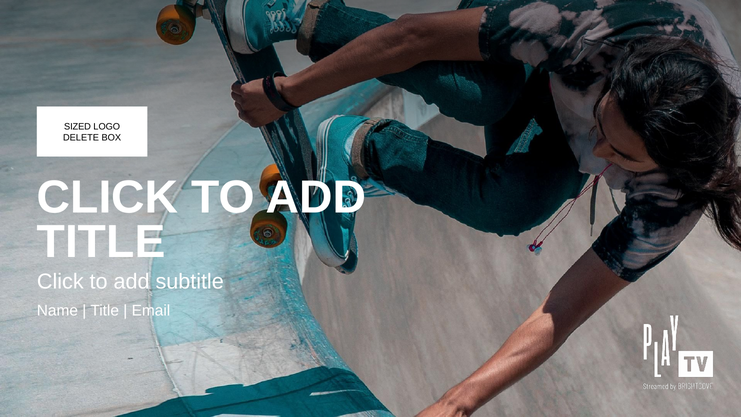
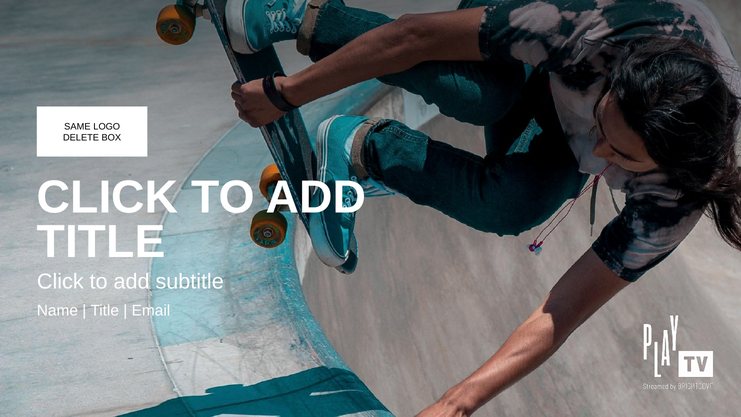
SIZED: SIZED -> SAME (77, 127)
